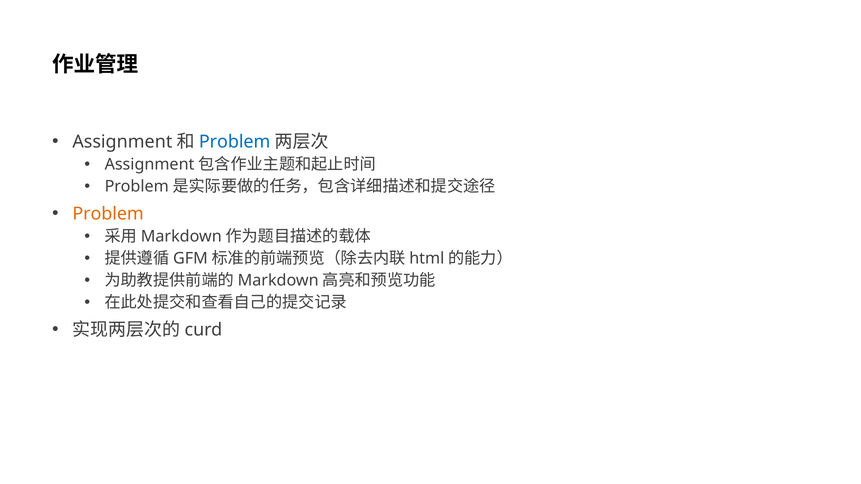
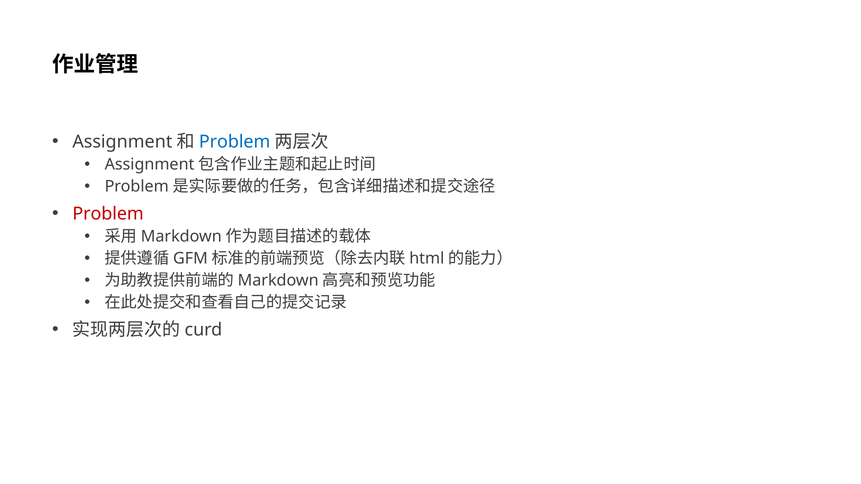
Problem colour: orange -> red (108, 214)
